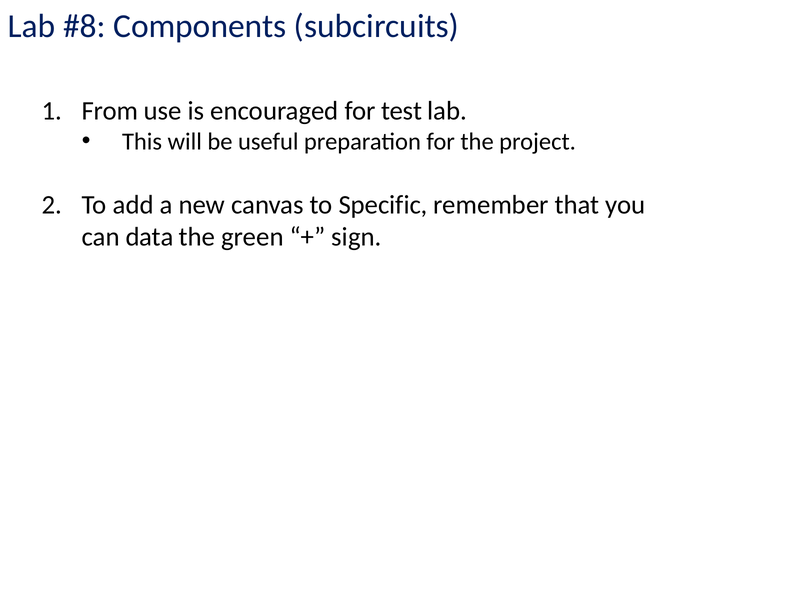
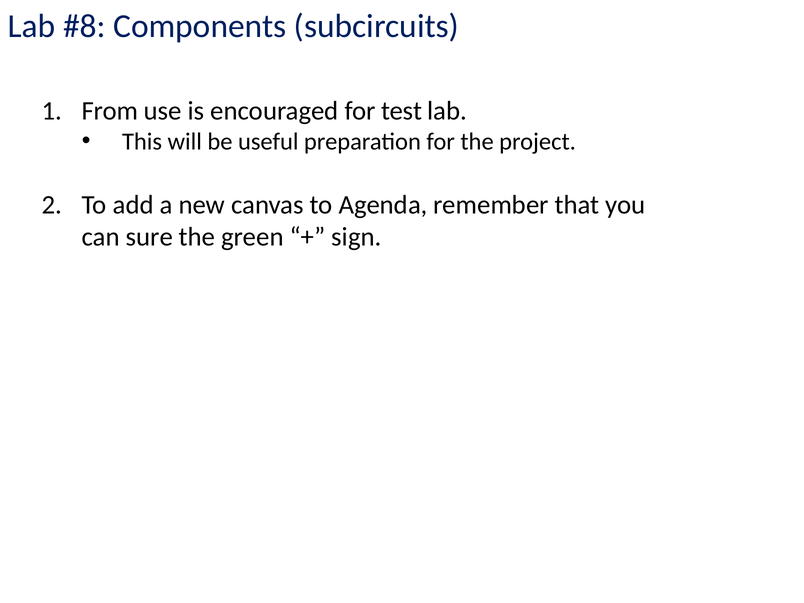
Specific: Specific -> Agenda (383, 205)
data: data -> sure (149, 237)
